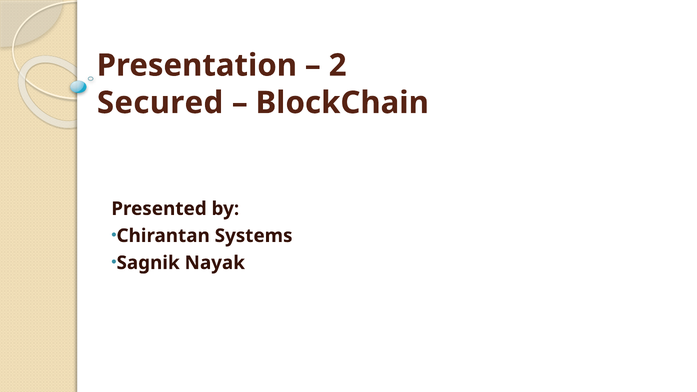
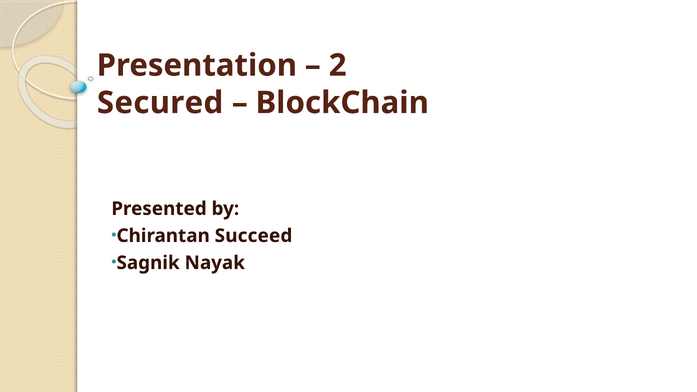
Systems: Systems -> Succeed (254, 235)
